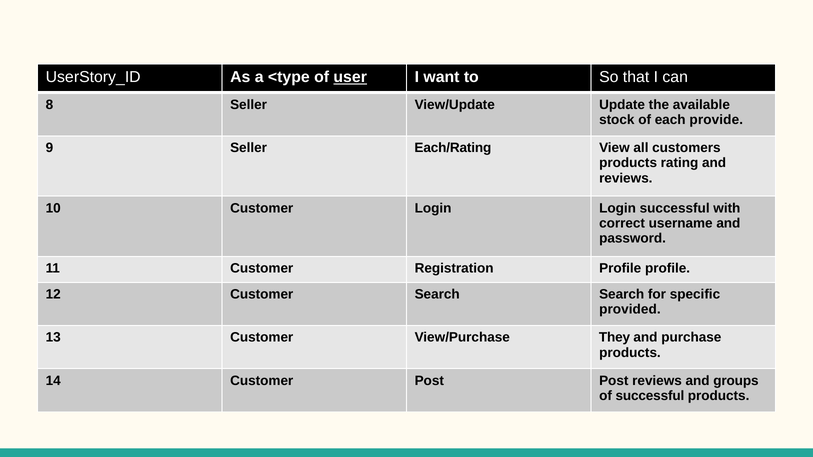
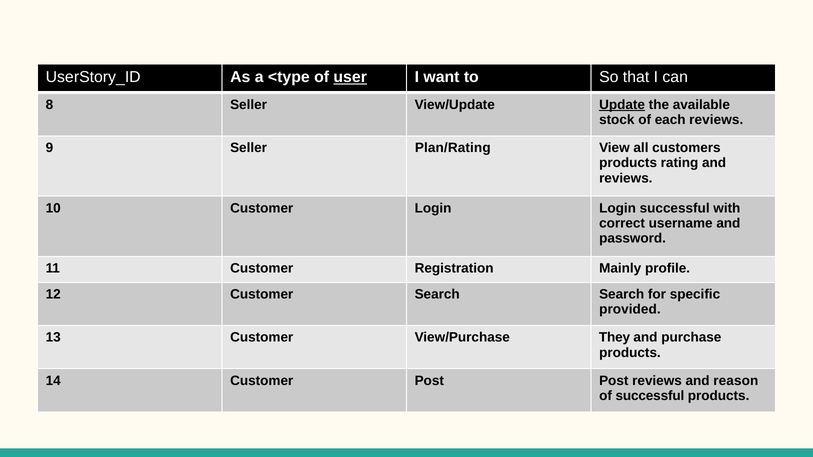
Update underline: none -> present (622, 105)
each provide: provide -> reviews (716, 120)
Each/Rating: Each/Rating -> Plan/Rating (453, 148)
Registration Profile: Profile -> Mainly (620, 269)
groups: groups -> reason (736, 381)
